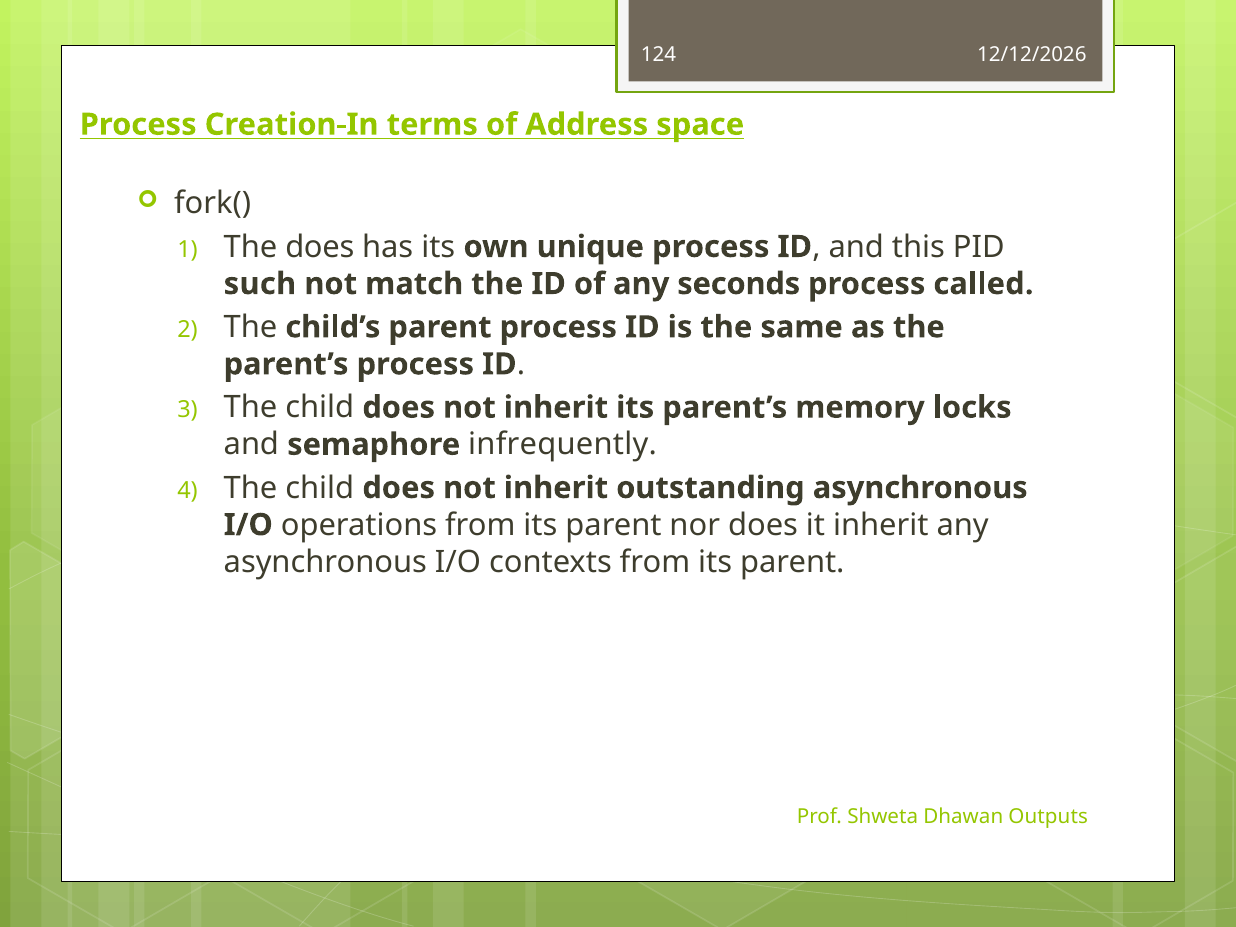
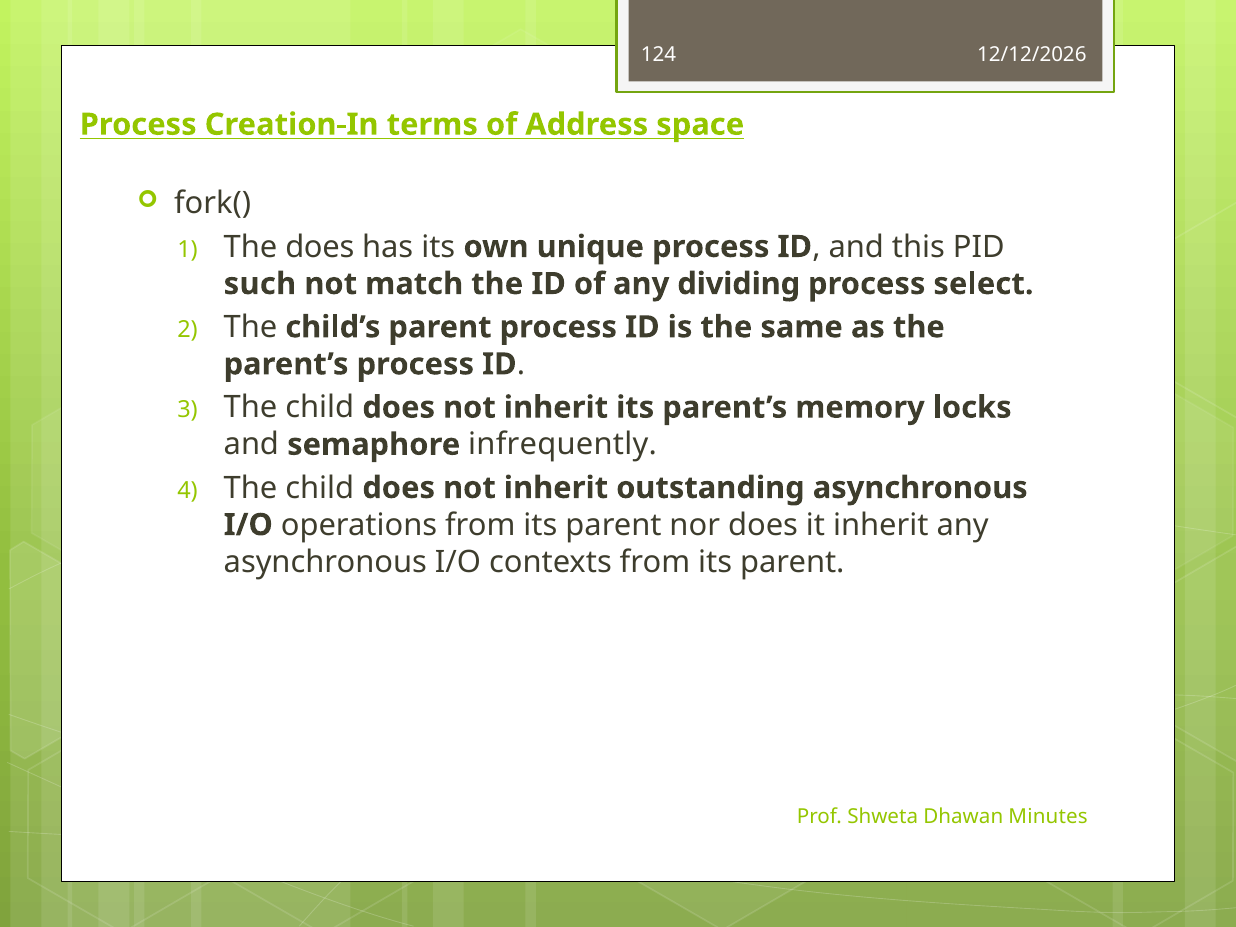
seconds: seconds -> dividing (739, 284)
called: called -> select (983, 284)
Outputs: Outputs -> Minutes (1048, 817)
